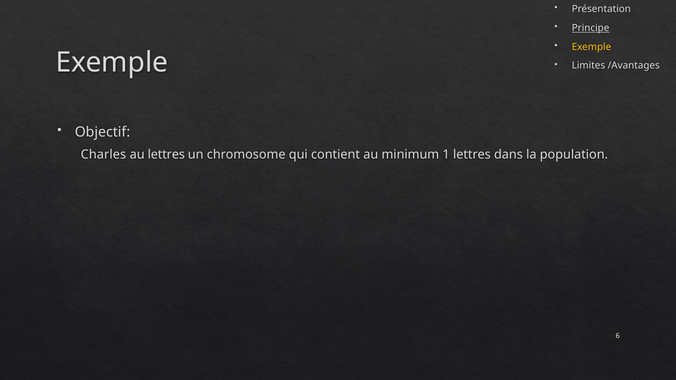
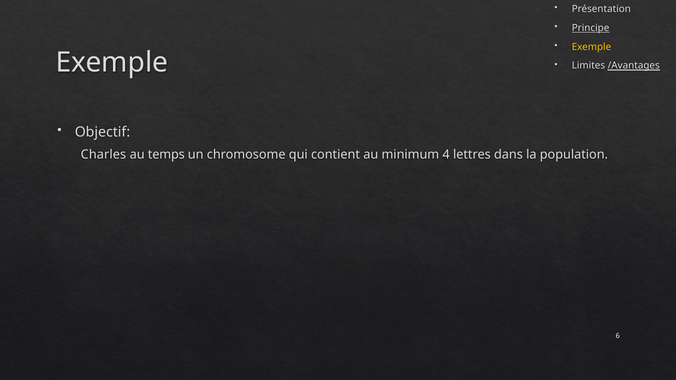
/Avantages underline: none -> present (634, 66)
au lettres: lettres -> temps (166, 155)
1: 1 -> 4 (446, 155)
